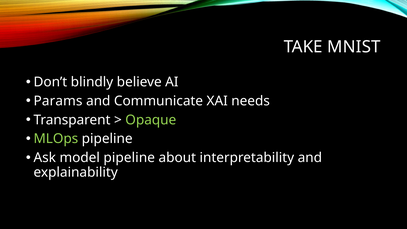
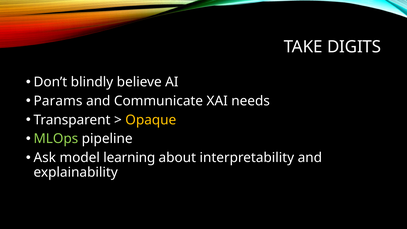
MNIST: MNIST -> DIGITS (354, 47)
Opaque colour: light green -> yellow (151, 120)
model pipeline: pipeline -> learning (129, 158)
